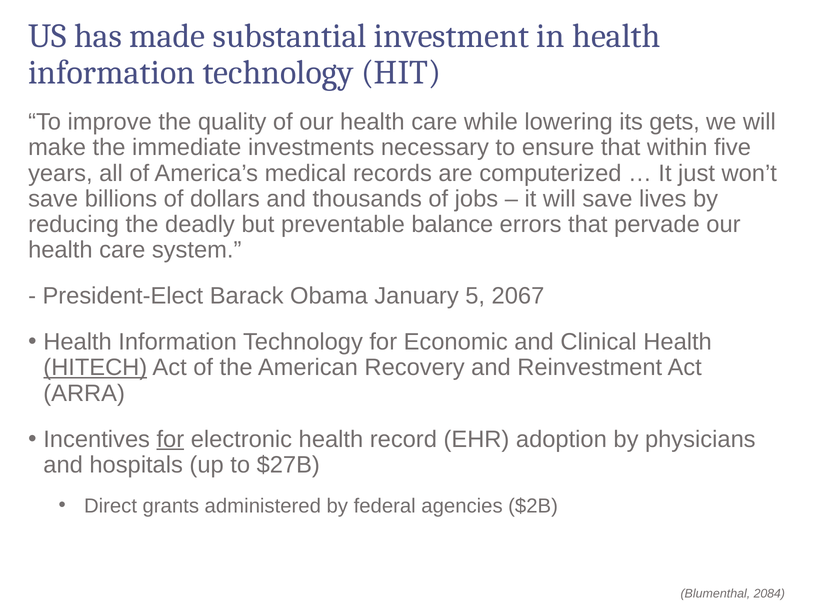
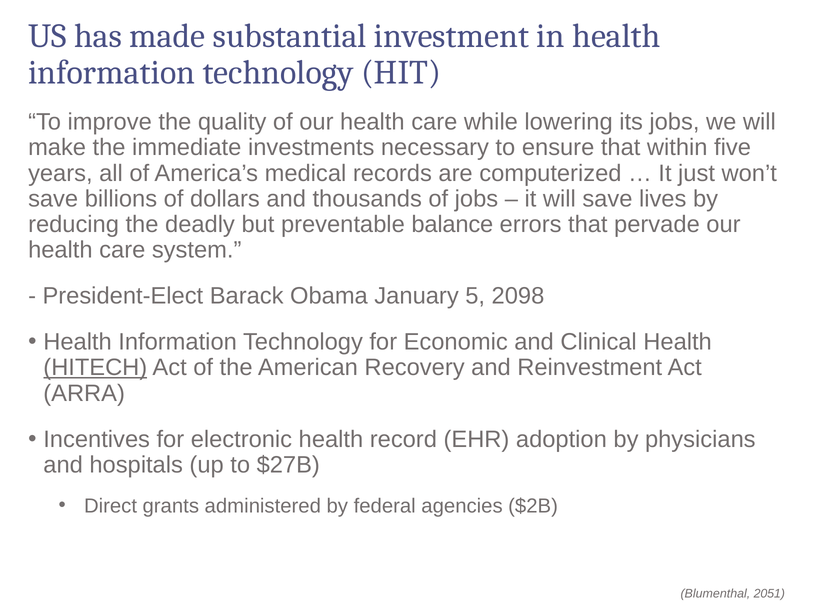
its gets: gets -> jobs (674, 122)
2067: 2067 -> 2098 (518, 296)
for underline: present -> none (170, 439)
2084: 2084 -> 2051 (769, 594)
